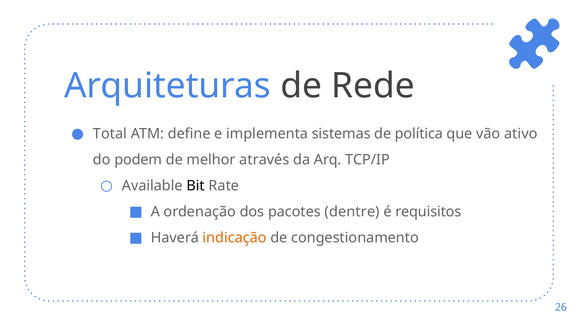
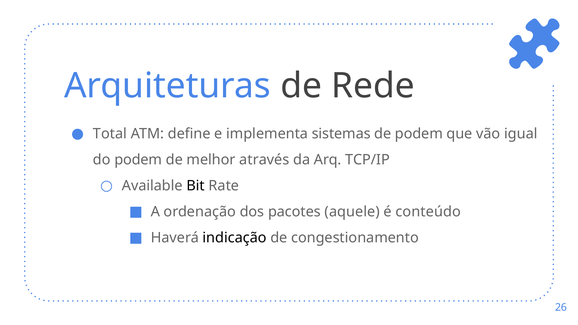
de política: política -> podem (419, 134)
ativo: ativo -> igual (521, 134)
dentre: dentre -> aquele (352, 212)
requisitos: requisitos -> conteúdo (428, 212)
indicação colour: orange -> black (235, 238)
